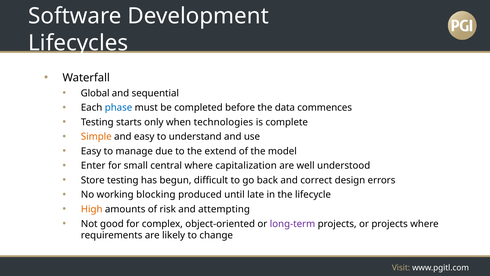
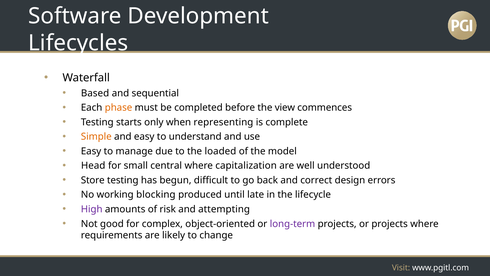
Global: Global -> Based (95, 93)
phase colour: blue -> orange (119, 108)
data: data -> view (285, 108)
technologies: technologies -> representing (223, 122)
extend: extend -> loaded (220, 151)
Enter: Enter -> Head (93, 166)
High colour: orange -> purple (92, 209)
